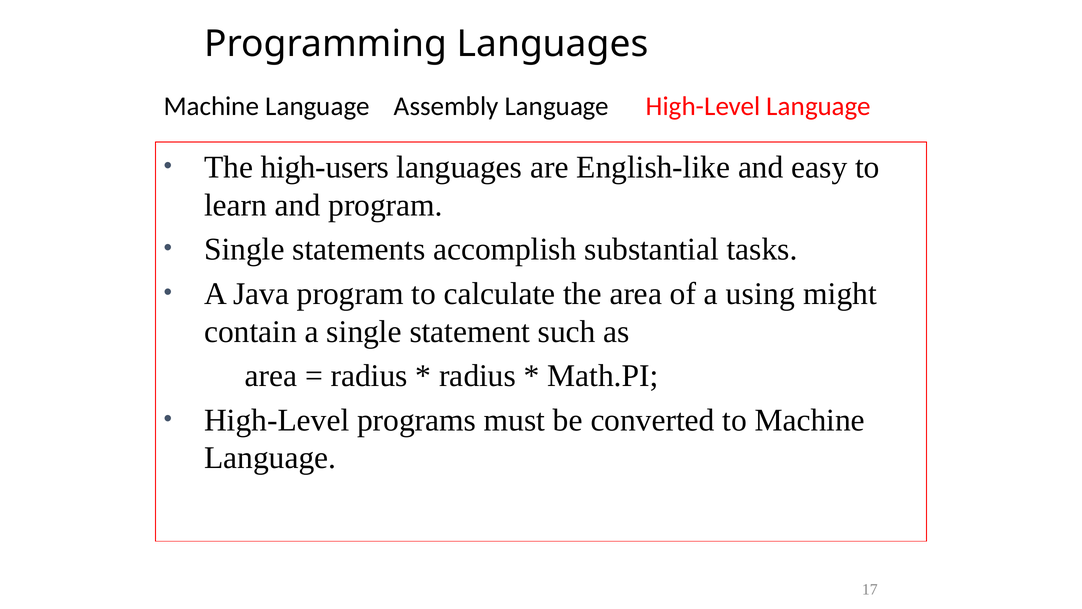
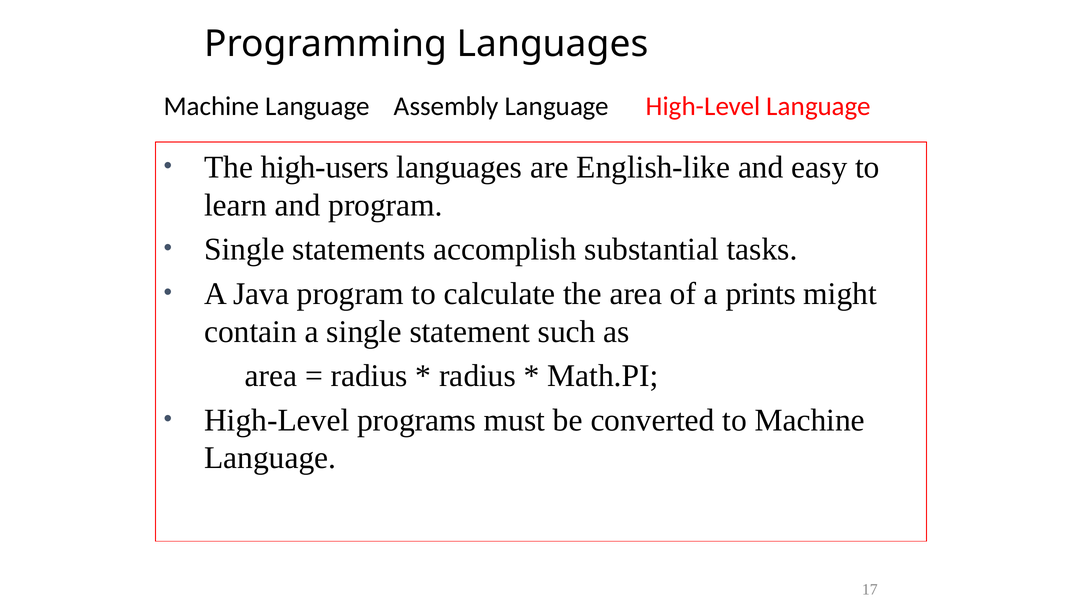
using: using -> prints (761, 294)
